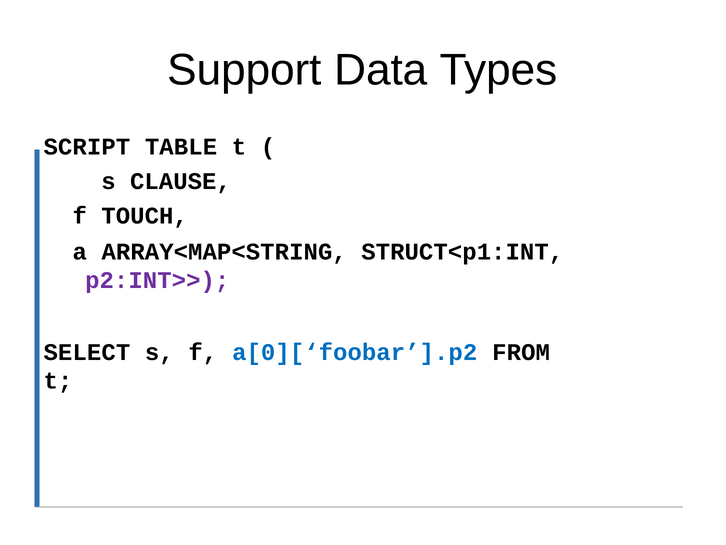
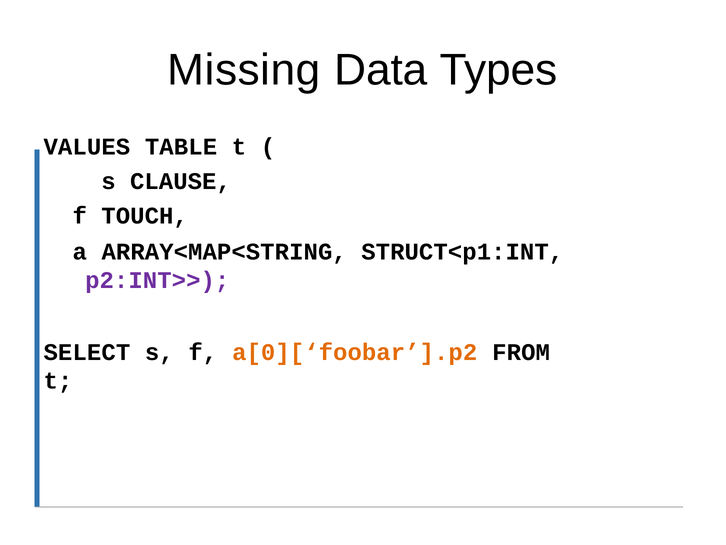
Support: Support -> Missing (244, 70)
SCRIPT: SCRIPT -> VALUES (87, 147)
a[0][‘foobar’].p2 colour: blue -> orange (355, 352)
